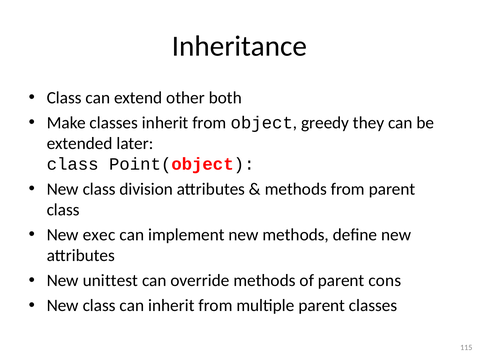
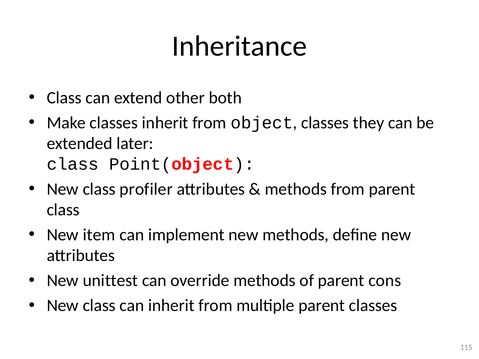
object greedy: greedy -> classes (325, 123)
division: division -> profiler (146, 189)
exec: exec -> item (99, 235)
